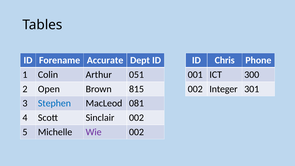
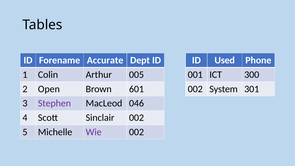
Chris: Chris -> Used (225, 60)
051: 051 -> 005 (136, 75)
815: 815 -> 601 (136, 89)
Integer: Integer -> System (224, 89)
Stephen colour: blue -> purple (54, 103)
081: 081 -> 046 (136, 103)
